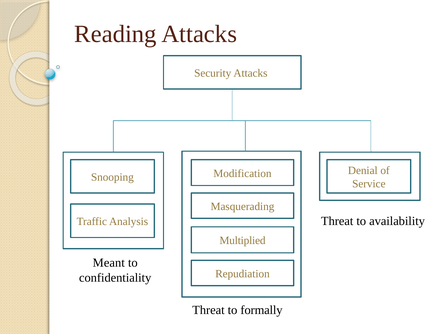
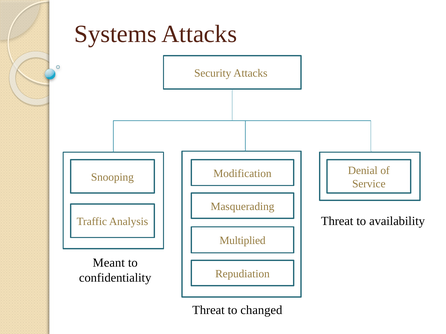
Reading: Reading -> Systems (115, 34)
formally: formally -> changed (261, 310)
